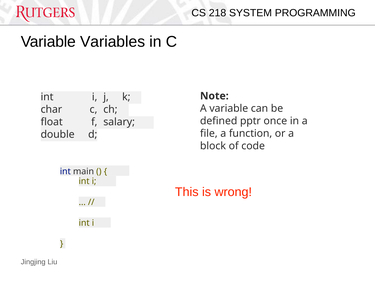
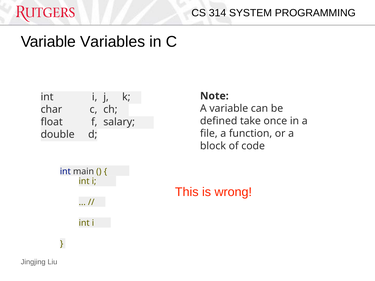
218: 218 -> 314 (218, 13)
pptr: pptr -> take (250, 121)
